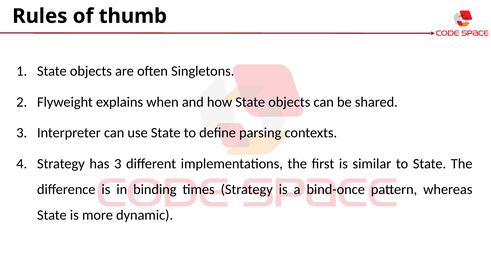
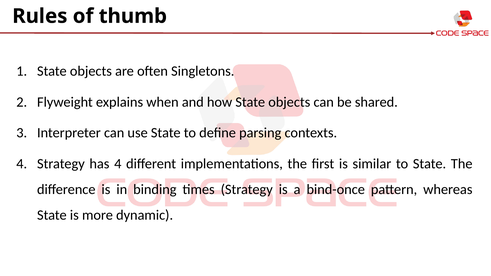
has 3: 3 -> 4 (118, 164)
